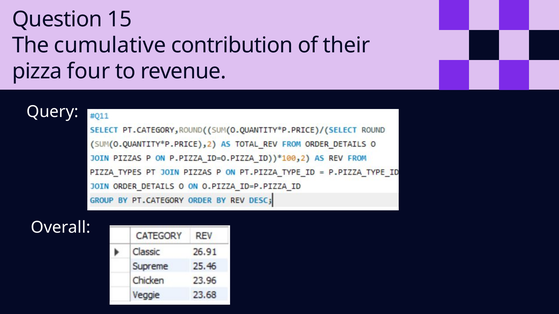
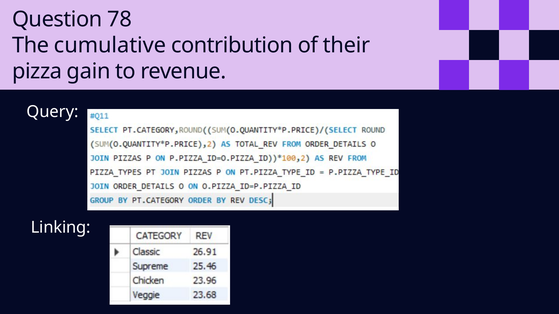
15: 15 -> 78 (120, 19)
four: four -> gain (89, 72)
Overall: Overall -> Linking (61, 228)
